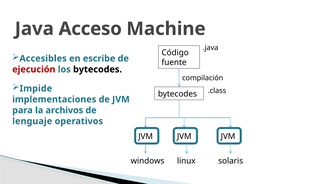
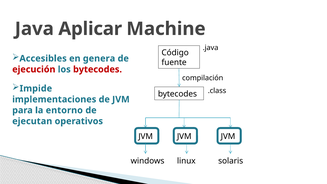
Acceso: Acceso -> Aplicar (90, 29)
escribe: escribe -> genera (99, 58)
bytecodes colour: black -> red (98, 69)
archivos: archivos -> entorno (64, 110)
lenguaje: lenguaje -> ejecutan (32, 121)
